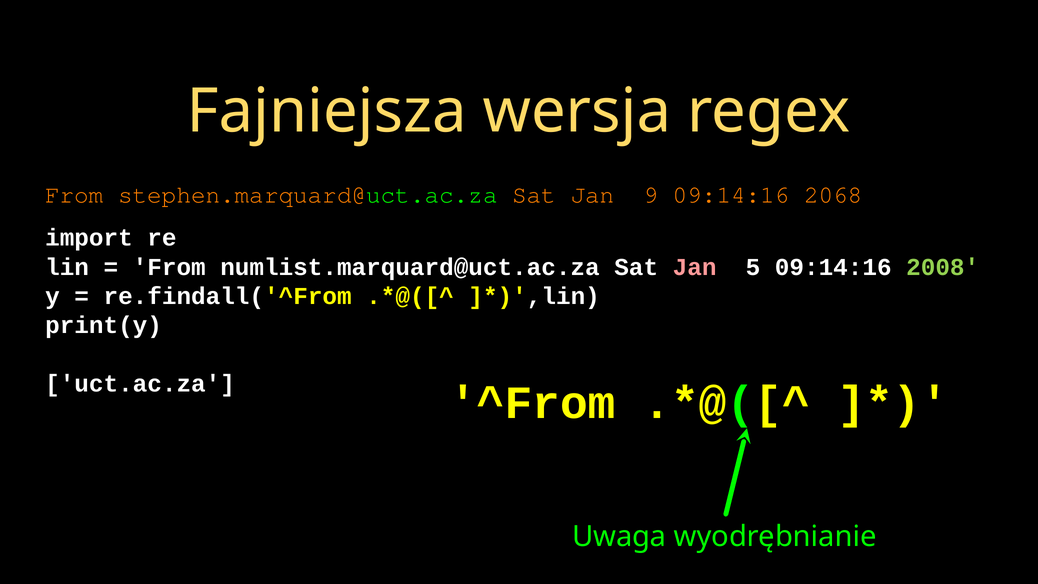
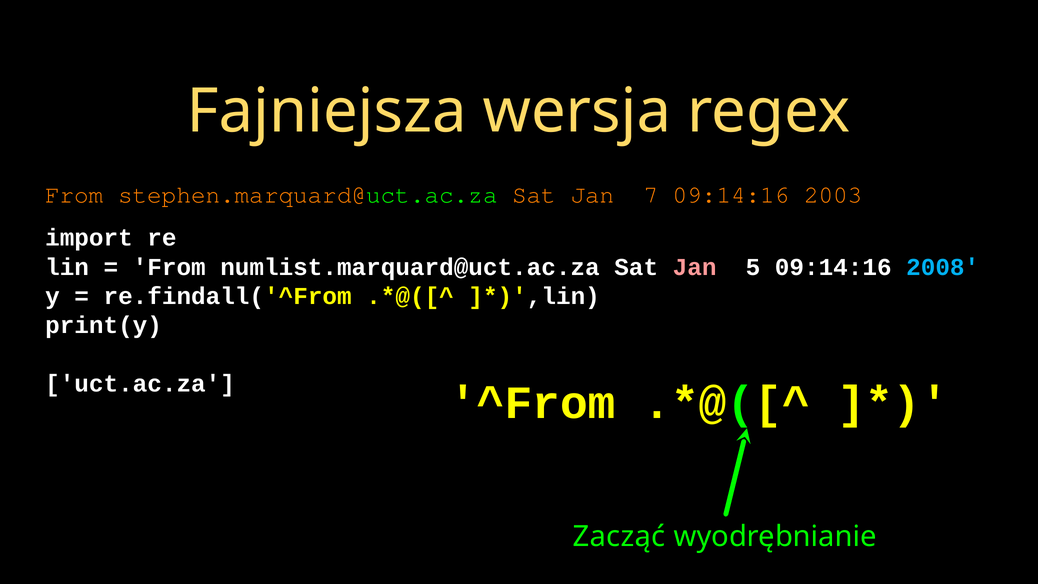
9: 9 -> 7 (651, 195)
2068: 2068 -> 2003 (833, 195)
2008 colour: light green -> light blue (943, 267)
Uwaga: Uwaga -> Zacząć (619, 537)
